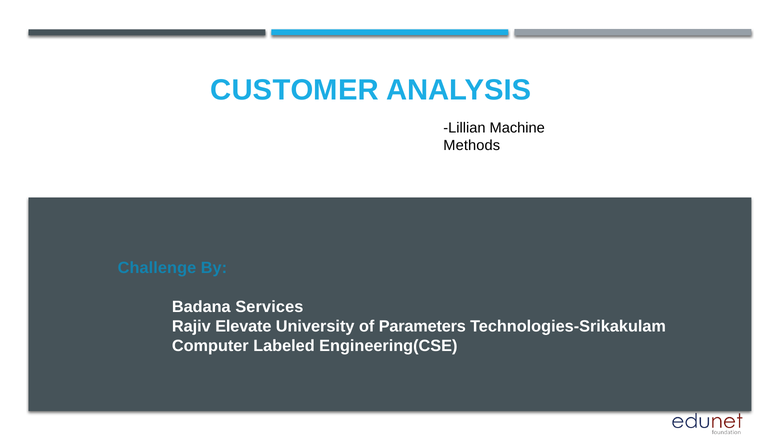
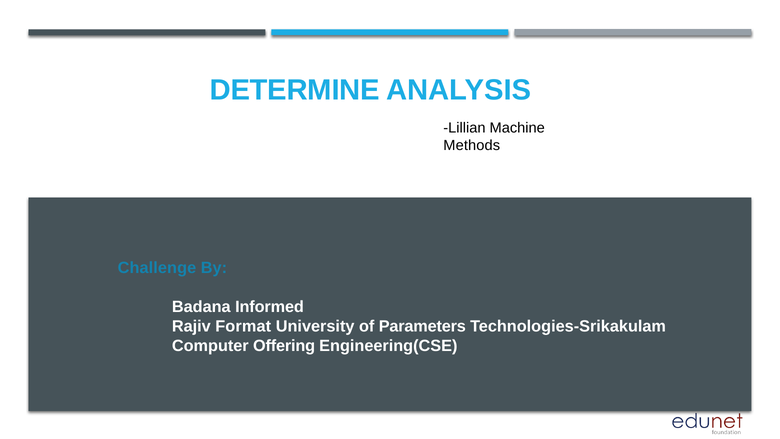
CUSTOMER: CUSTOMER -> DETERMINE (295, 90)
Services: Services -> Informed (270, 307)
Elevate: Elevate -> Format (243, 326)
Labeled: Labeled -> Offering (284, 346)
